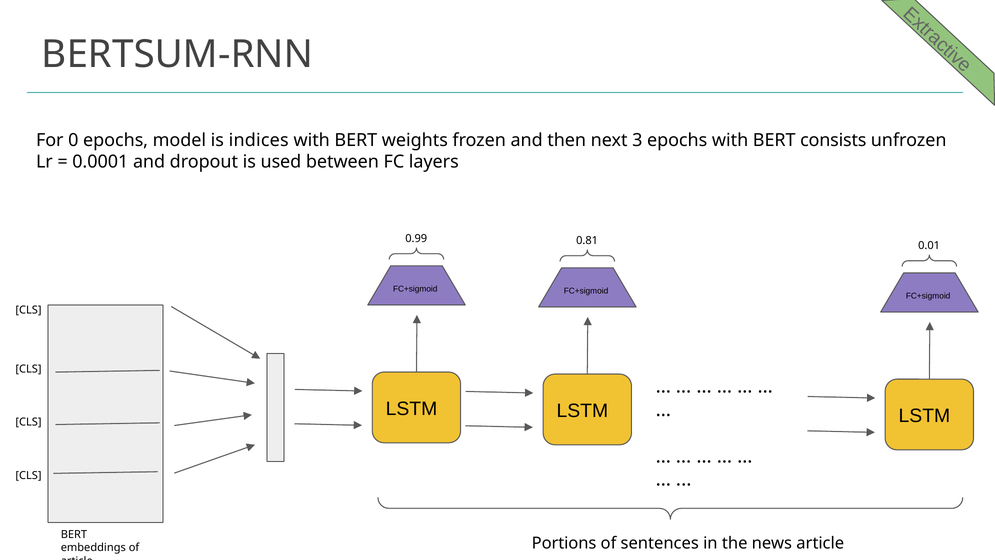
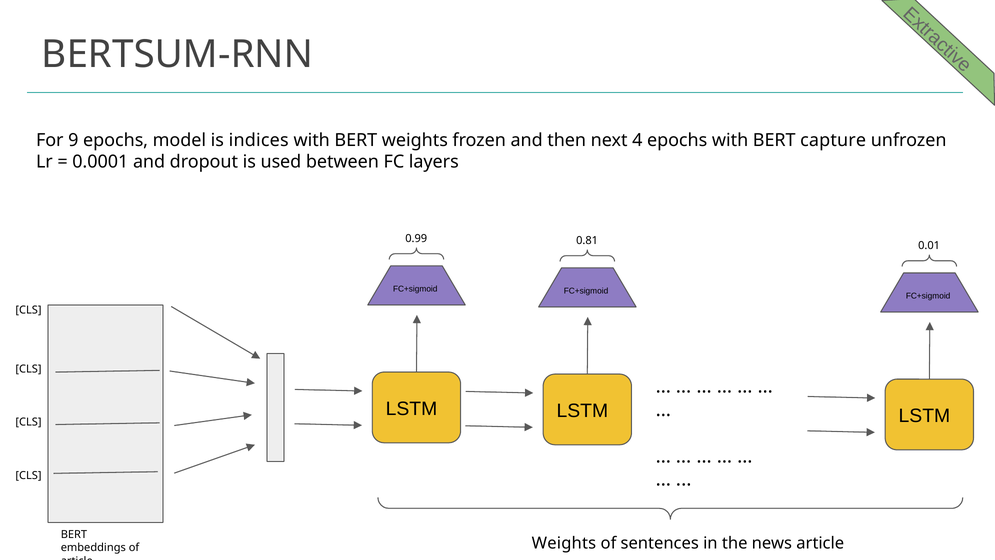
0: 0 -> 9 (73, 140)
3: 3 -> 4 (637, 140)
consists: consists -> capture (833, 140)
Portions: Portions -> Weights (564, 543)
